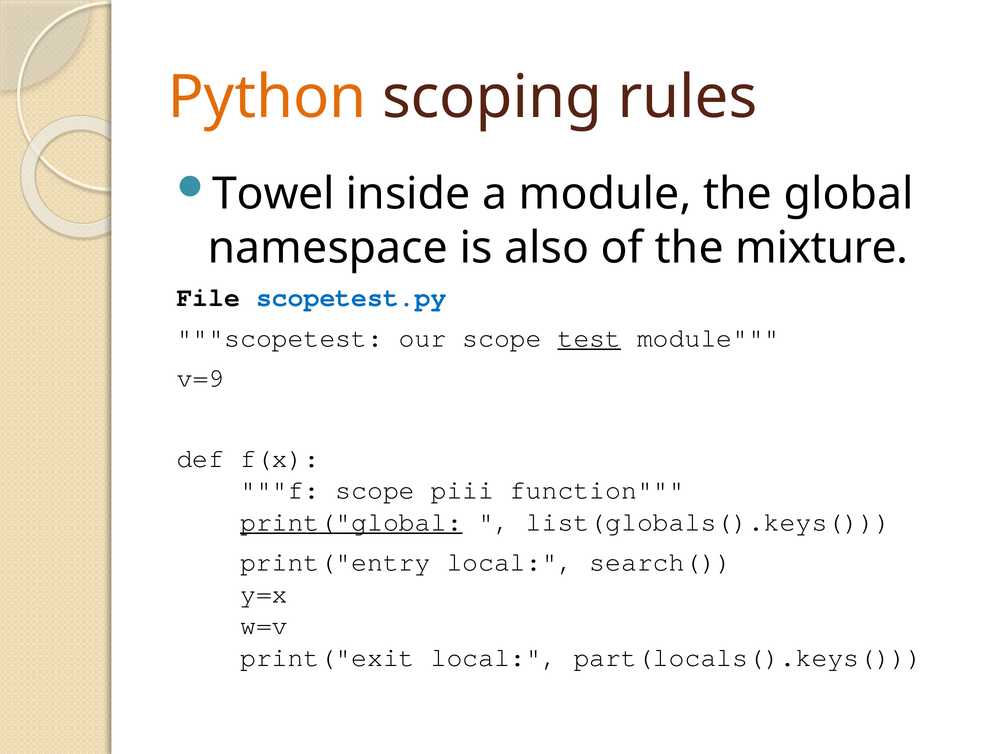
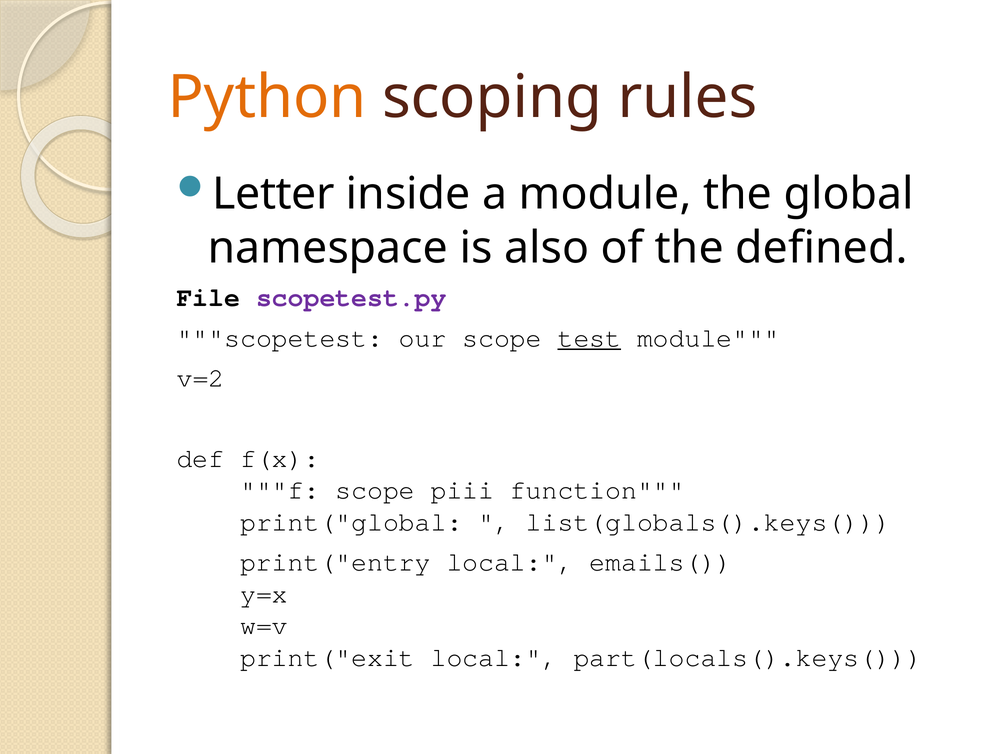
Towel: Towel -> Letter (274, 194)
mixture: mixture -> defined (822, 248)
scopetest.py colour: blue -> purple (351, 298)
v=9: v=9 -> v=2 (201, 378)
print("global underline: present -> none (351, 522)
search(: search( -> emails( (661, 562)
